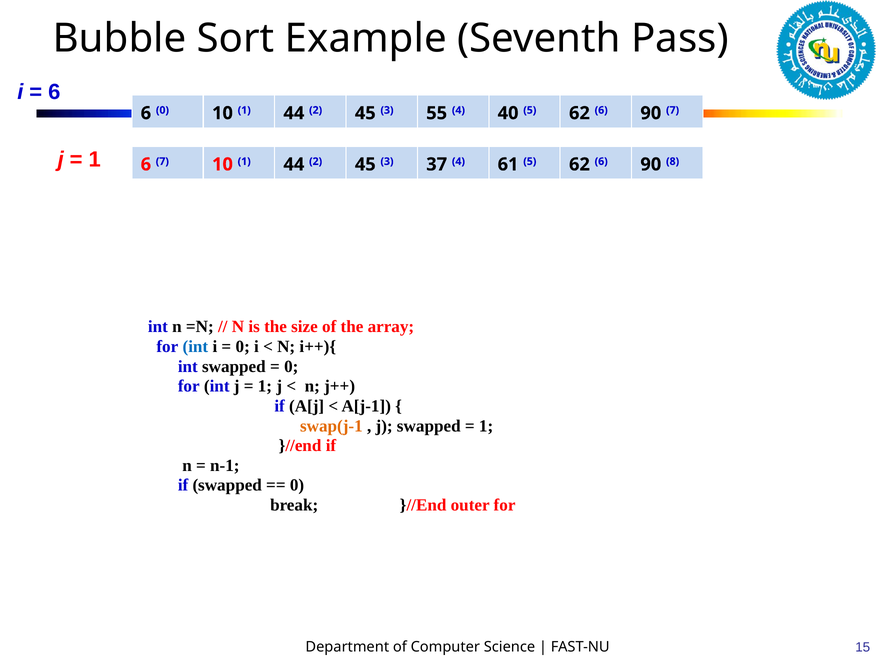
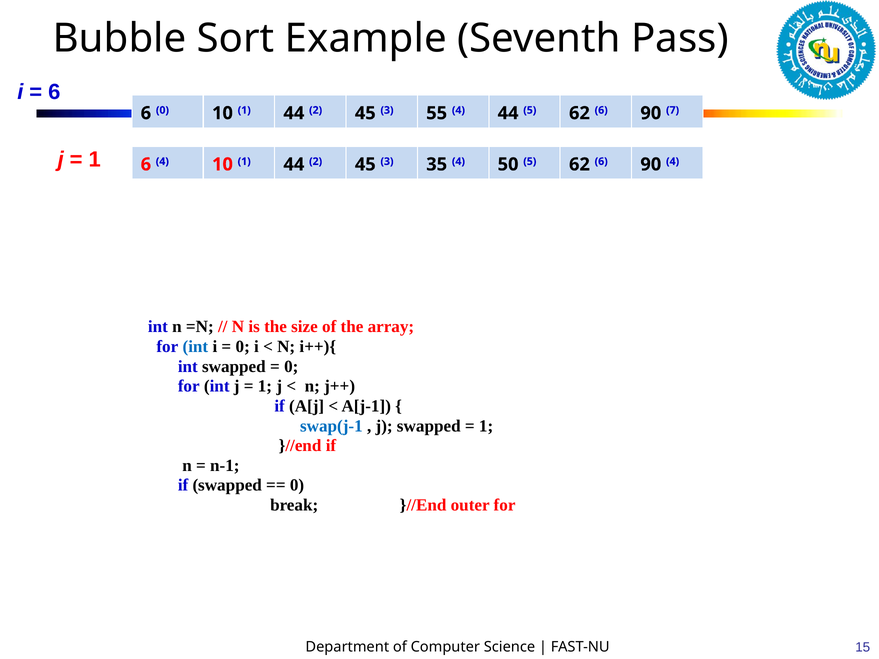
4 40: 40 -> 44 (508, 113)
6 7: 7 -> 4 (162, 162)
37: 37 -> 35 (437, 164)
61: 61 -> 50 (508, 164)
90 8: 8 -> 4 (673, 162)
swap(j-1 colour: orange -> blue (331, 426)
